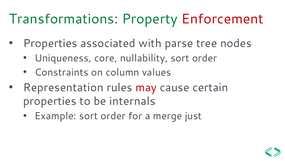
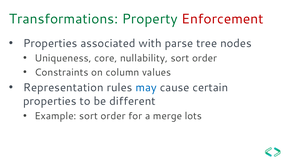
may colour: red -> blue (146, 87)
internals: internals -> different (132, 101)
just: just -> lots (193, 116)
